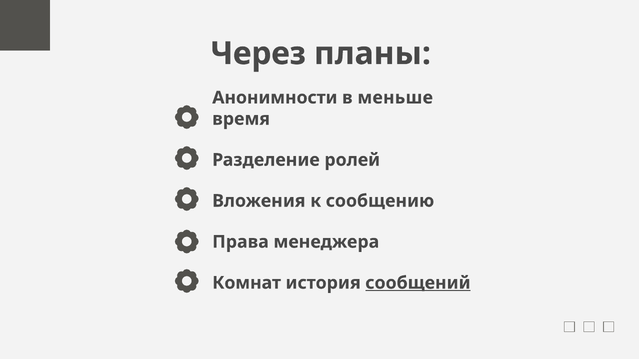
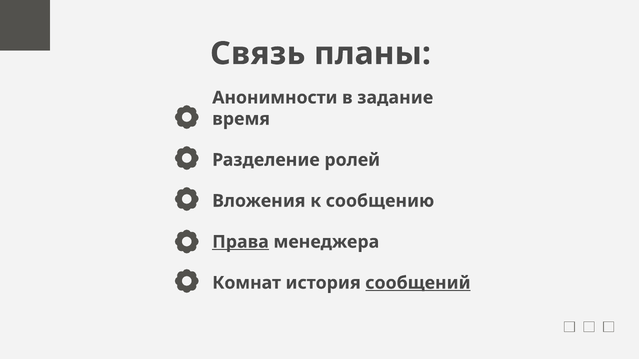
Через: Через -> Связь (258, 54)
меньше: меньше -> задание (395, 98)
Права underline: none -> present (241, 242)
